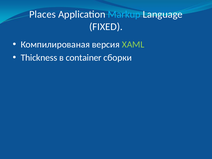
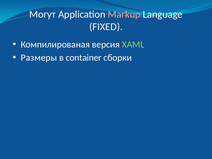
Places: Places -> Могут (43, 14)
Markup colour: light blue -> pink (124, 14)
Thickness: Thickness -> Размеры (39, 58)
